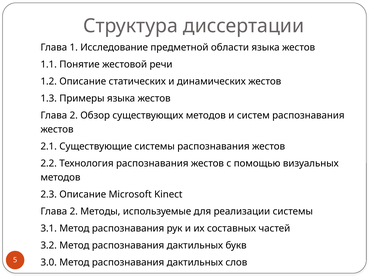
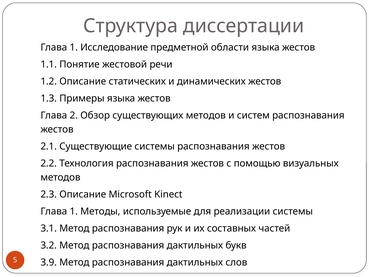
2: 2 -> 1 (74, 211)
3.0: 3.0 -> 3.9 (49, 262)
